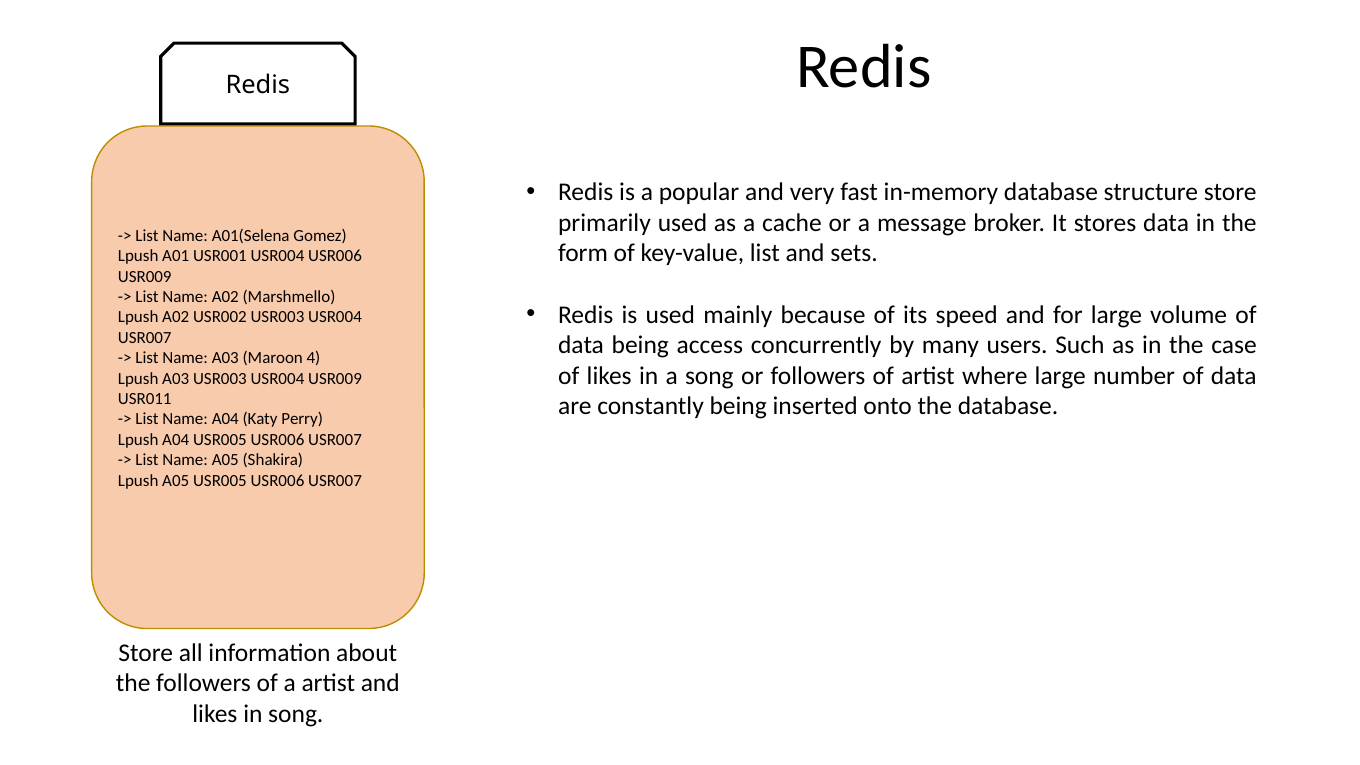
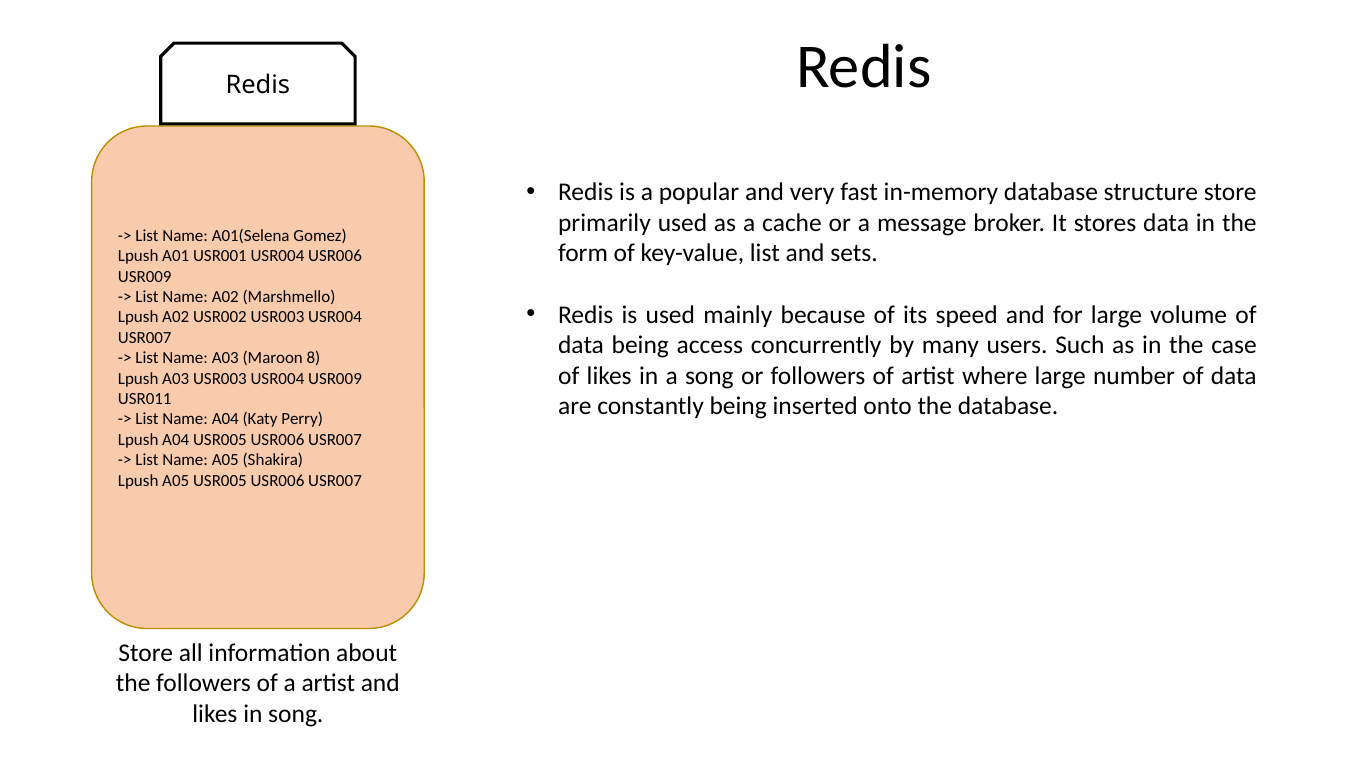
4: 4 -> 8 (313, 358)
